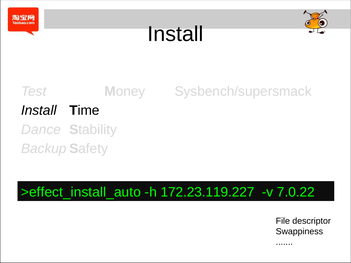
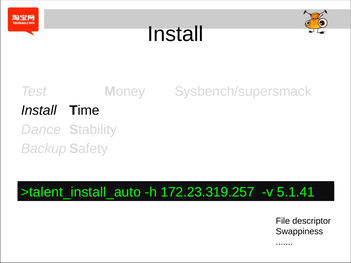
>effect_install_auto: >effect_install_auto -> >talent_install_auto (81, 192)
172.23.119.227: 172.23.119.227 -> 172.23.319.257 (207, 192)
7.0.22: 7.0.22 -> 5.1.41 (296, 192)
